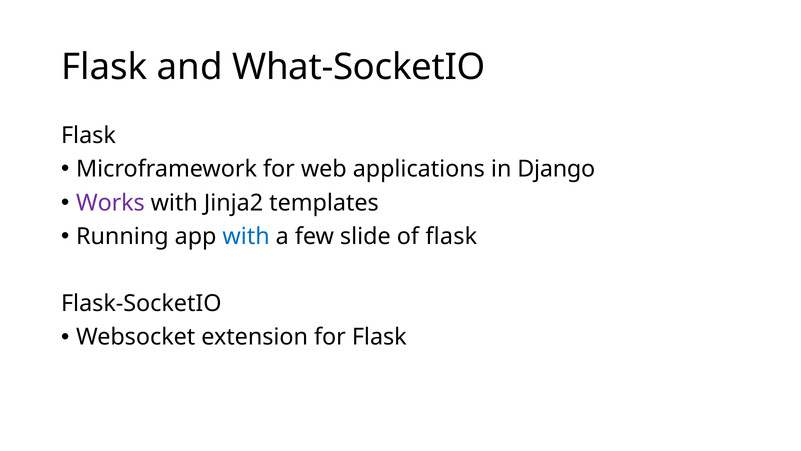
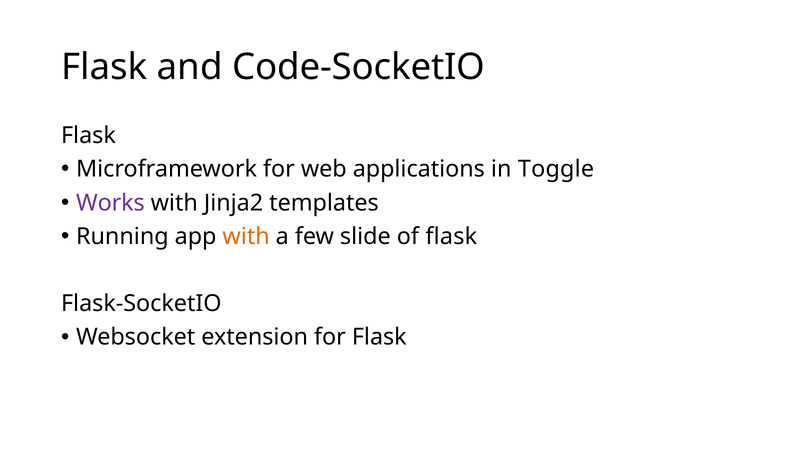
What-SocketIO: What-SocketIO -> Code-SocketIO (359, 67)
Django: Django -> Toggle (556, 169)
with colour: blue -> orange (246, 236)
